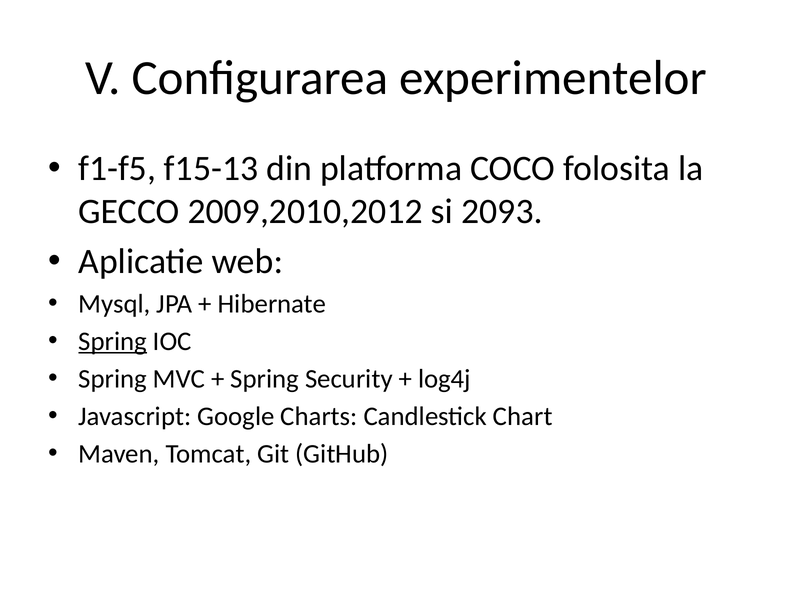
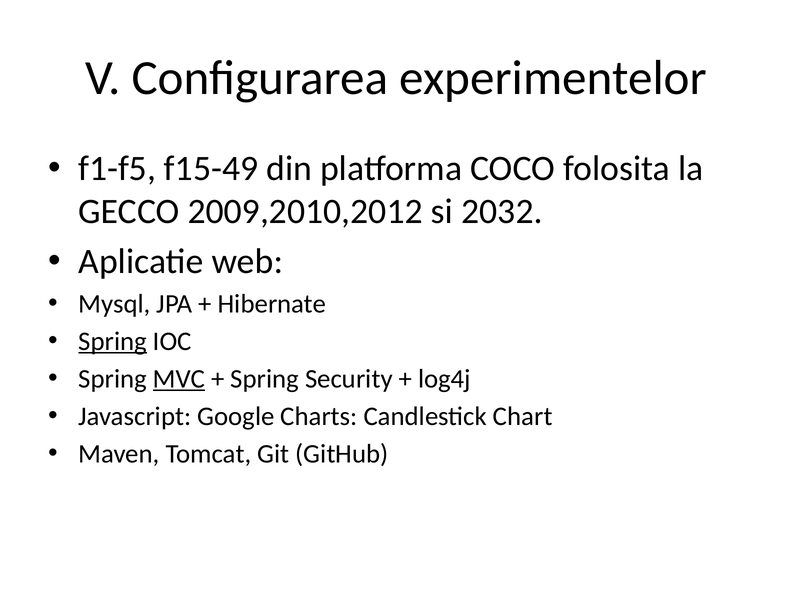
f15-13: f15-13 -> f15-49 (211, 169)
2093: 2093 -> 2032 (502, 212)
MVC underline: none -> present (179, 379)
